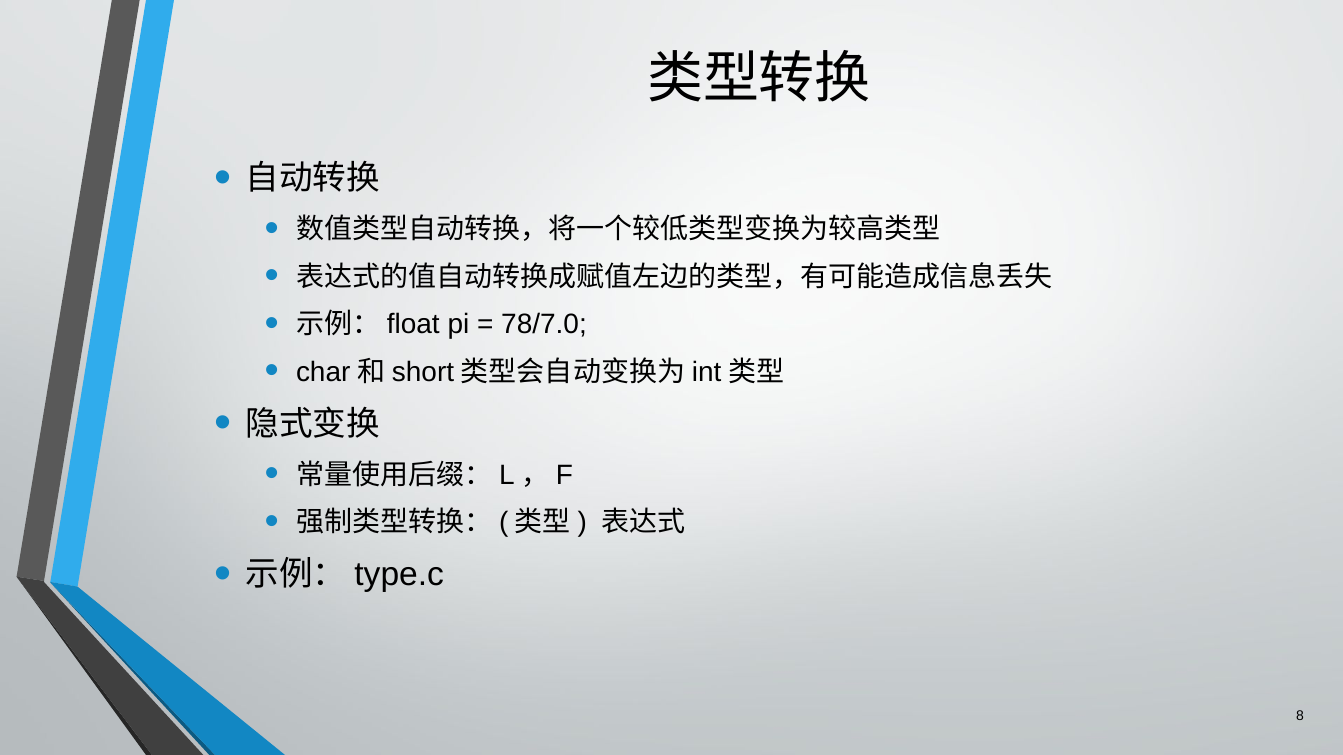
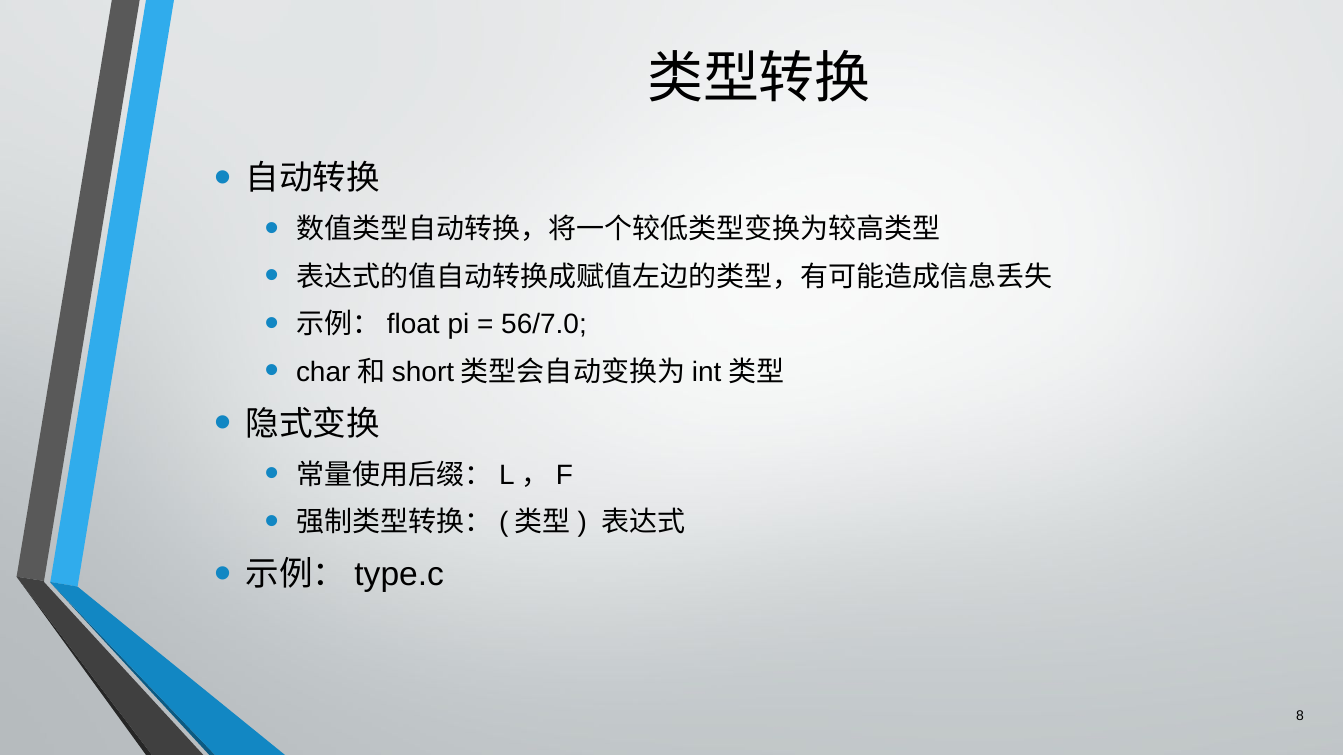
78/7.0: 78/7.0 -> 56/7.0 (544, 325)
